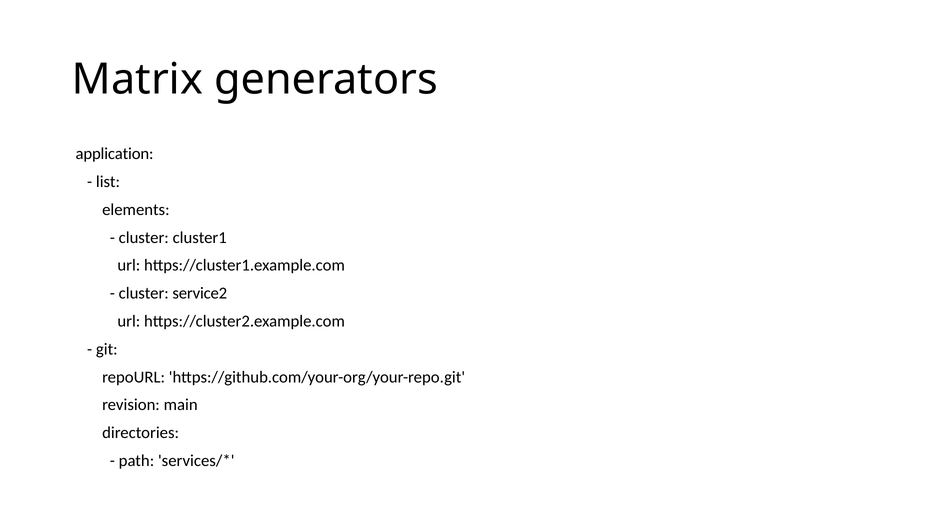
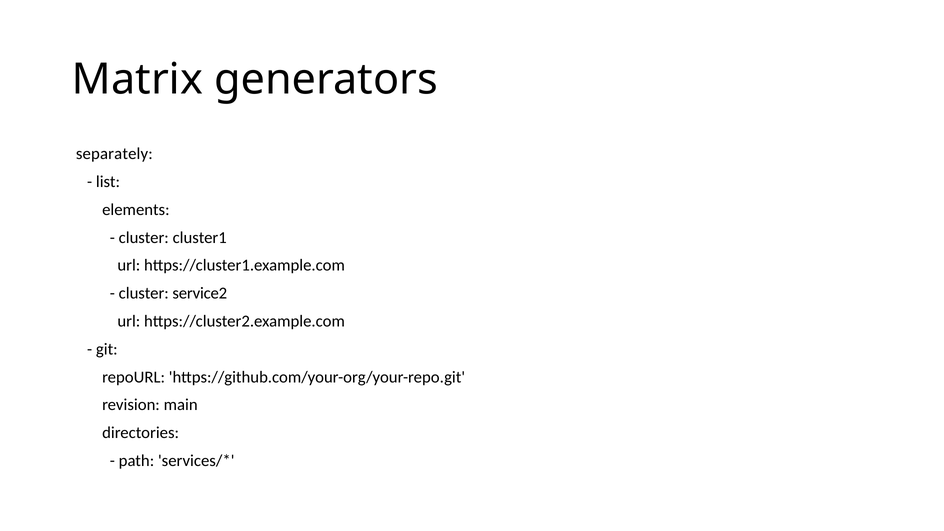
application: application -> separately (114, 154)
